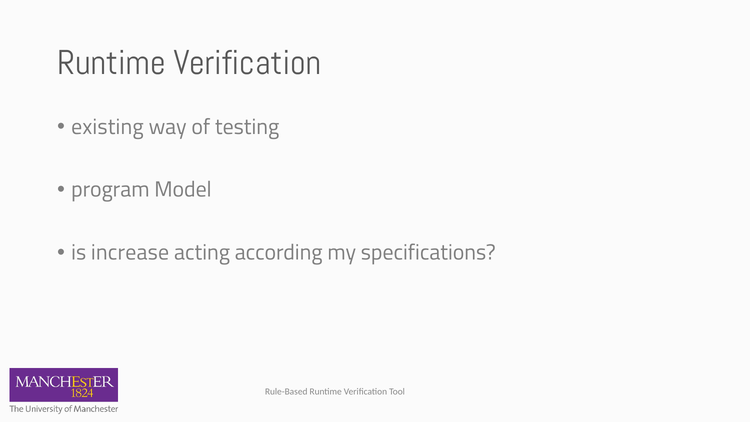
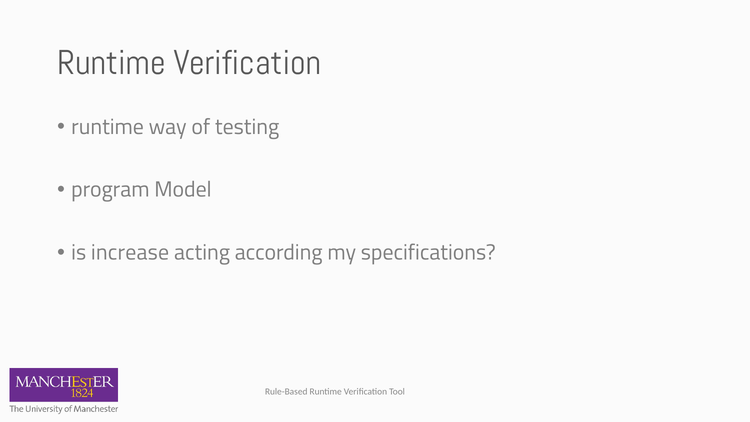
existing: existing -> runtime (108, 127)
